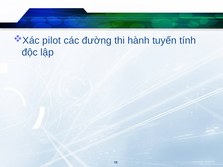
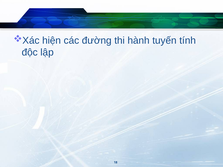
pilot: pilot -> hiện (52, 41)
